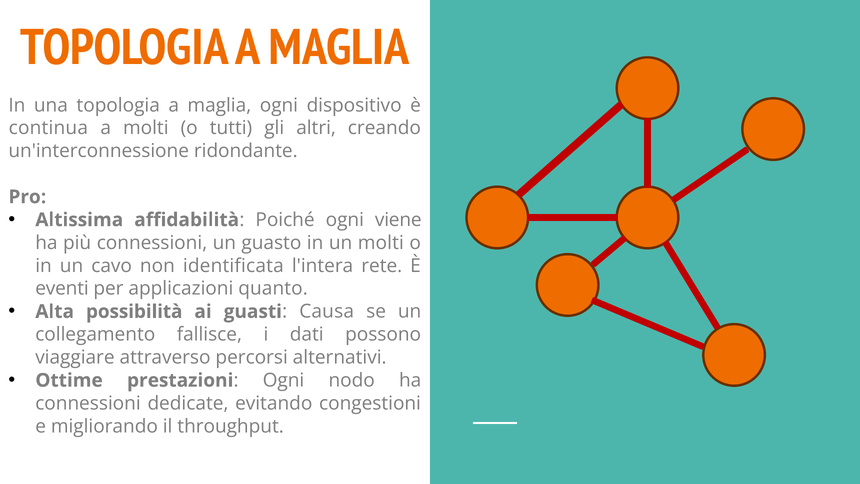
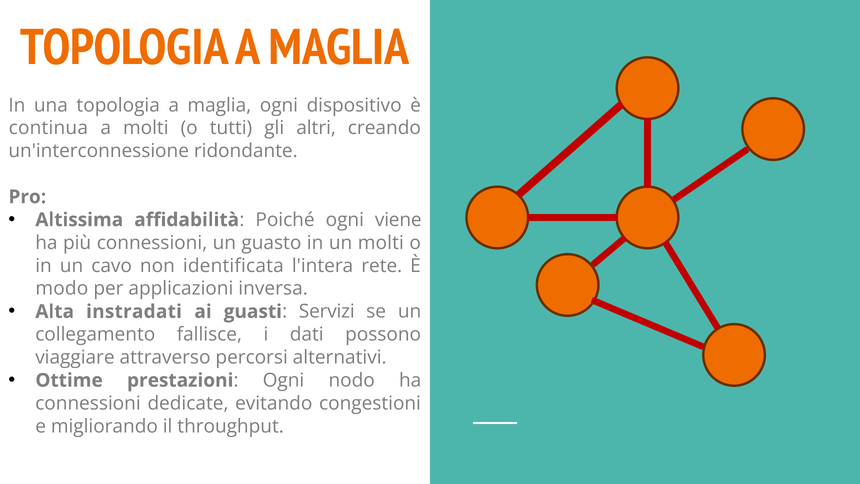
eventi: eventi -> modo (62, 289)
quanto: quanto -> inversa (273, 289)
possibilità: possibilità -> instradati (134, 311)
Causa: Causa -> Servizi (327, 311)
